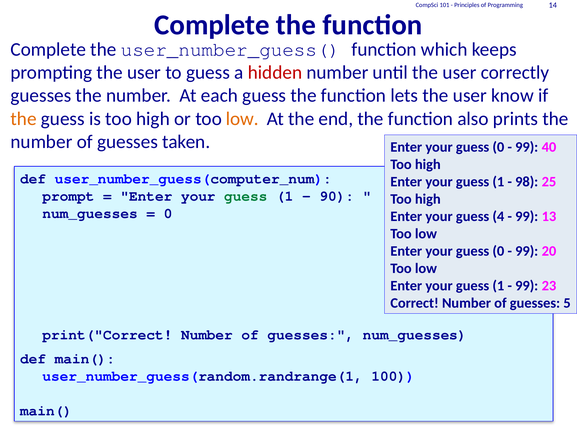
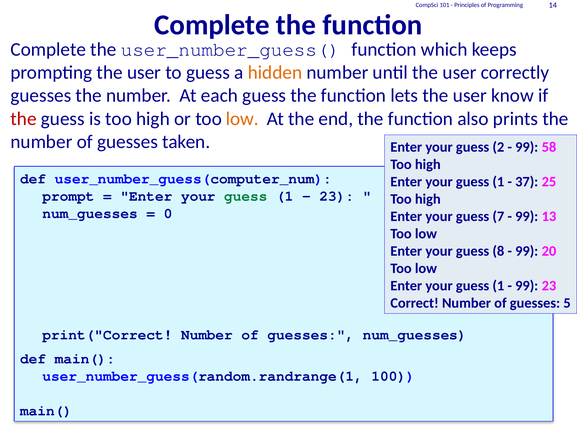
hidden colour: red -> orange (275, 72)
the colour: orange -> red (24, 119)
0: 0 -> 2 (498, 147)
40: 40 -> 58 (549, 147)
98: 98 -> 37 (527, 182)
90: 90 -> 23 (337, 196)
4: 4 -> 7 (498, 216)
0: 0 -> 8 (498, 251)
